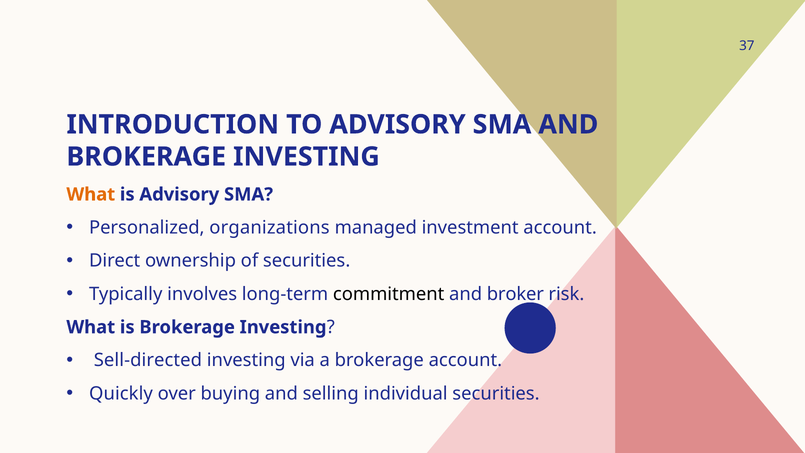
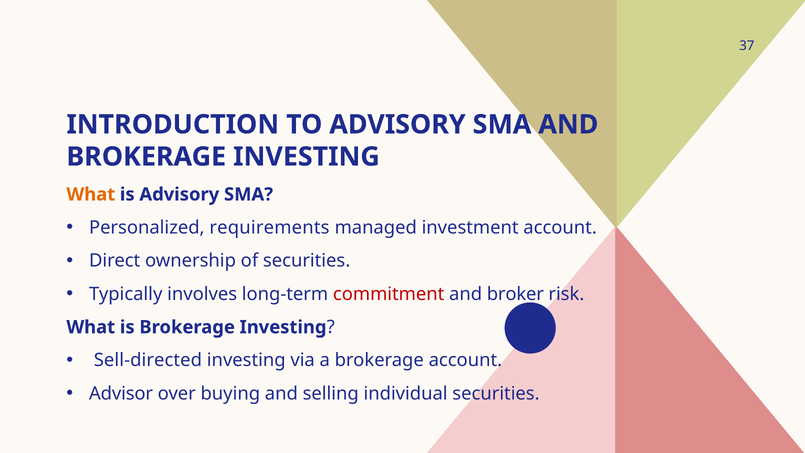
organizations: organizations -> requirements (270, 228)
commitment colour: black -> red (389, 294)
Quickly: Quickly -> Advisor (121, 393)
